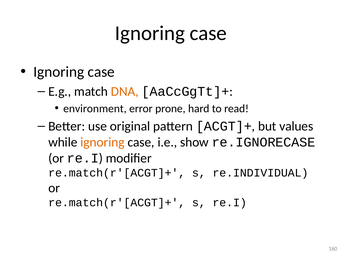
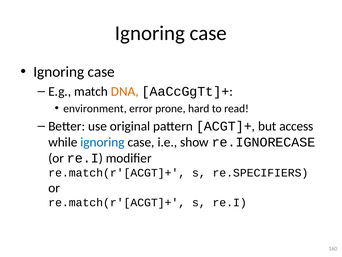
values: values -> access (296, 126)
ignoring colour: orange -> blue (103, 142)
re.INDIVIDUAL: re.INDIVIDUAL -> re.SPECIFIERS (260, 173)
